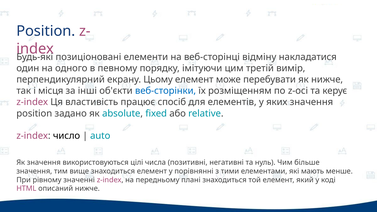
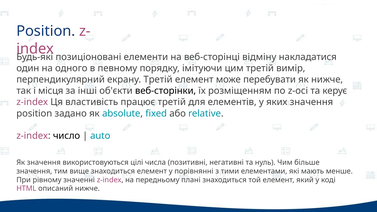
екрану Цьому: Цьому -> Третій (158, 80)
веб-сторінки colour: blue -> black (166, 91)
працює спосіб: спосіб -> третій (172, 102)
